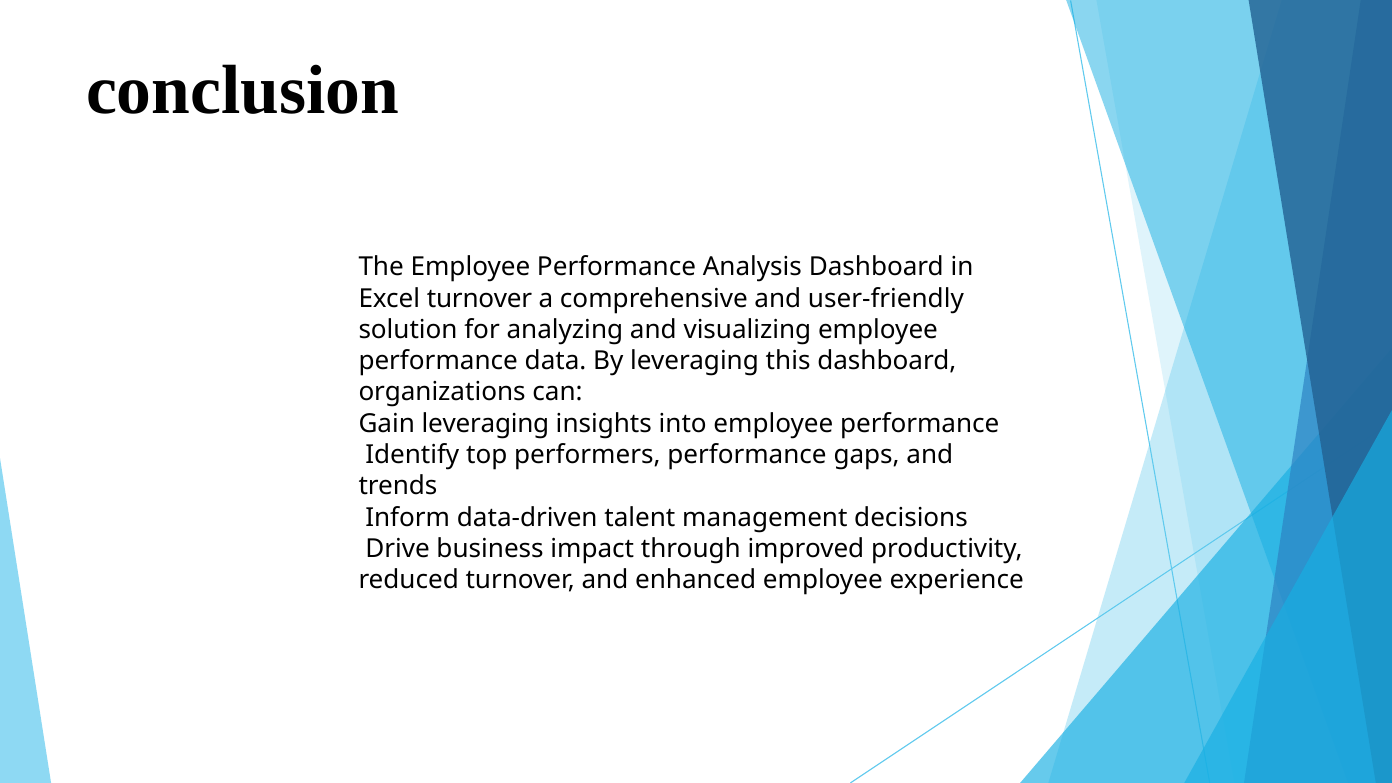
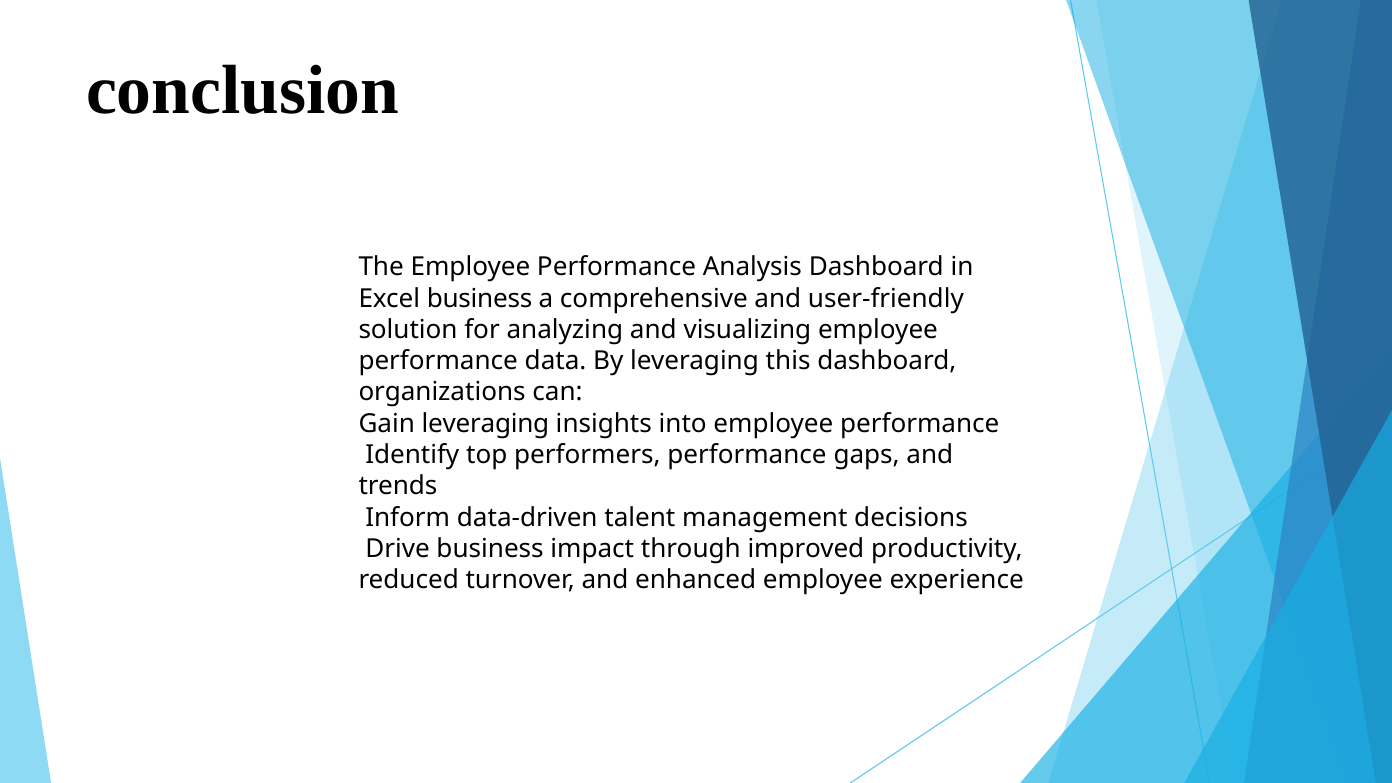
Excel turnover: turnover -> business (480, 298)
